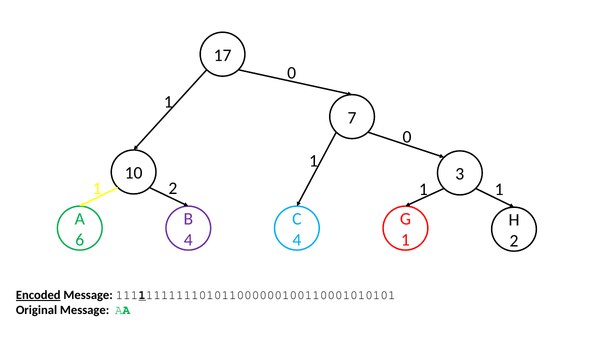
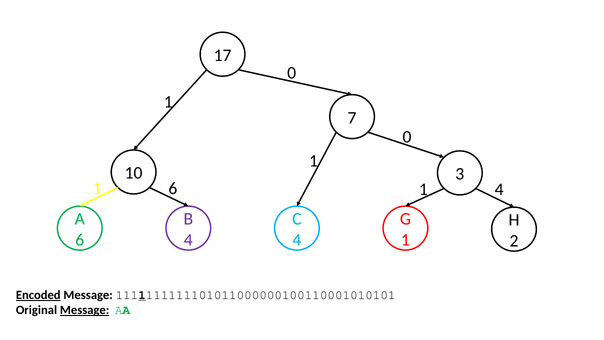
1 2: 2 -> 6 (173, 188)
1 1: 1 -> 4 (499, 189)
Message underline: none -> present (85, 310)
